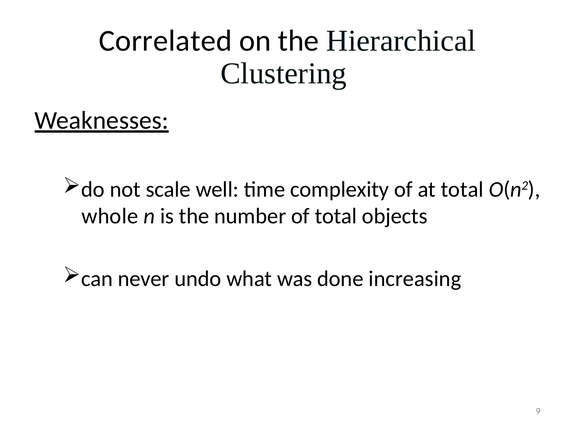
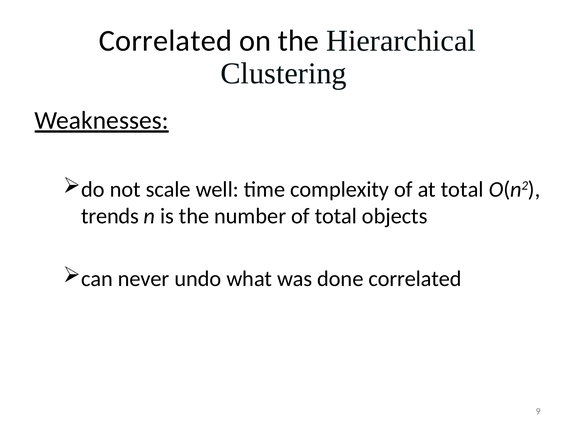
whole: whole -> trends (110, 216)
done increasing: increasing -> correlated (415, 279)
